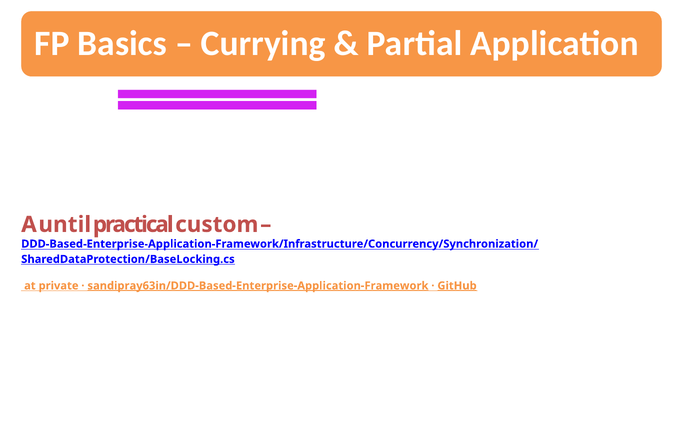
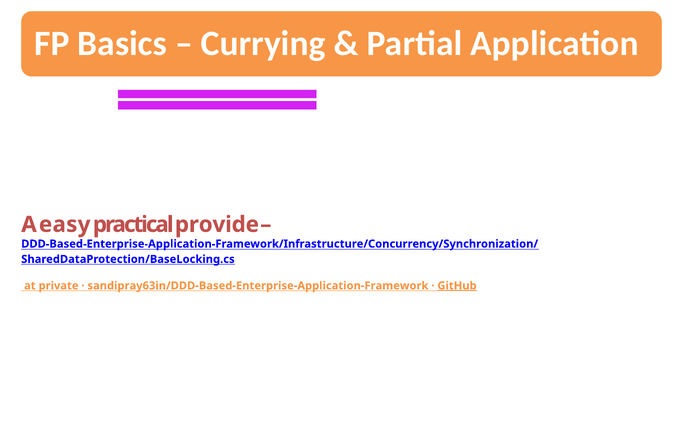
until: until -> easy (65, 225)
custom: custom -> provide (217, 225)
sandipray63in/DDD-Based-Enterprise-Application-Framework underline: present -> none (258, 286)
